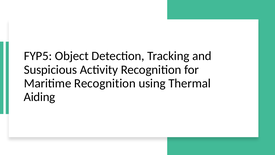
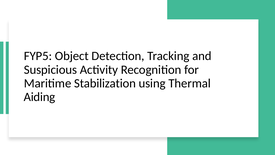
Maritime Recognition: Recognition -> Stabilization (105, 83)
